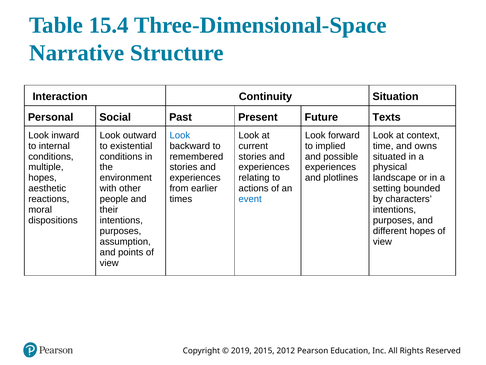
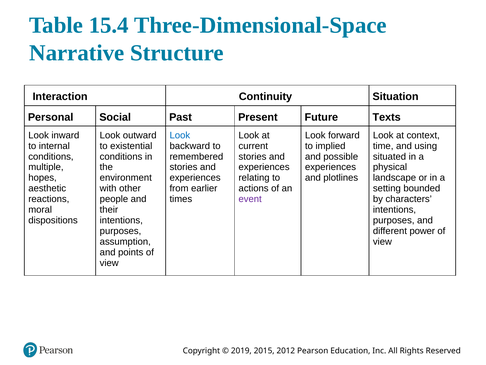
owns: owns -> using (426, 146)
event colour: blue -> purple (250, 199)
different hopes: hopes -> power (422, 231)
